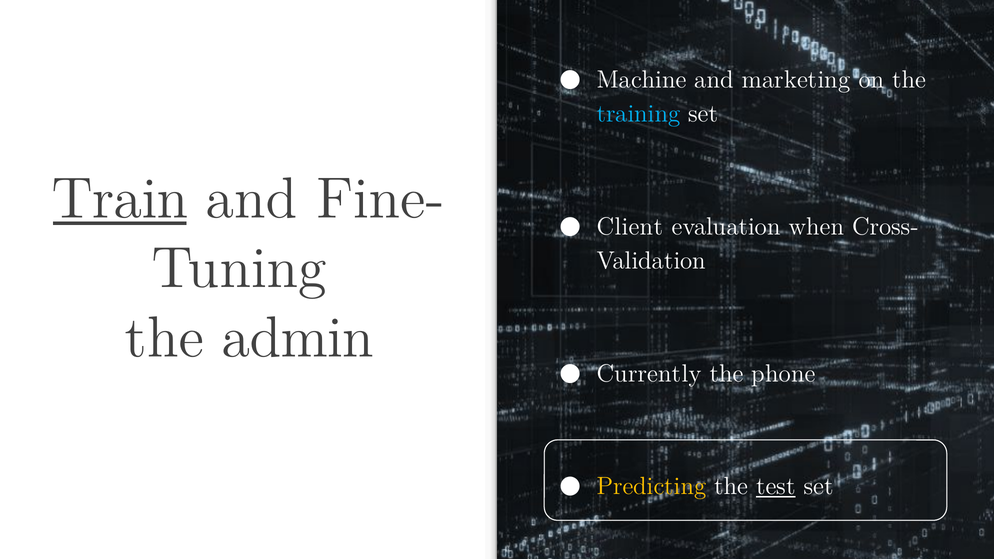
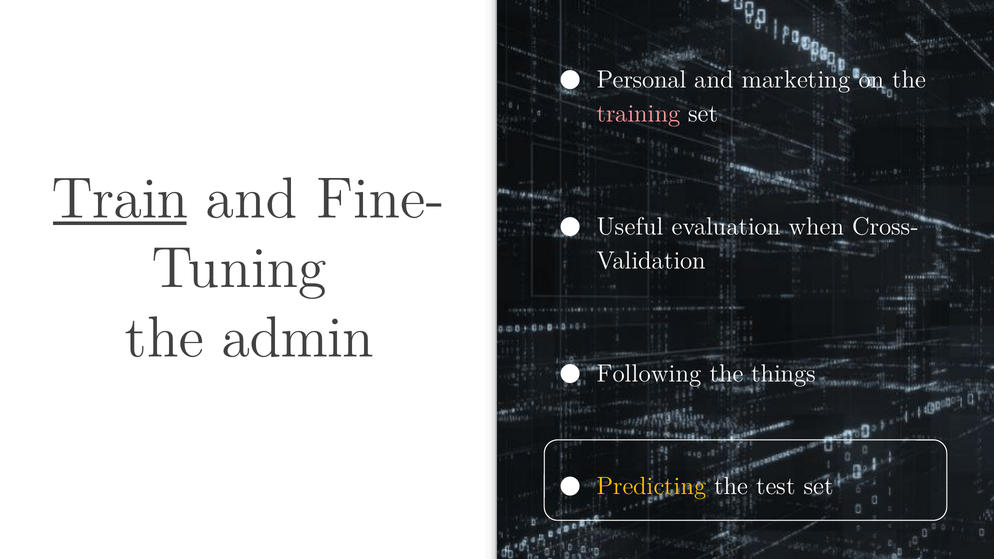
Machine: Machine -> Personal (642, 80)
training colour: light blue -> pink (638, 114)
Client: Client -> Useful (630, 227)
Currently: Currently -> Following (649, 374)
phone: phone -> things (784, 374)
test underline: present -> none (776, 486)
